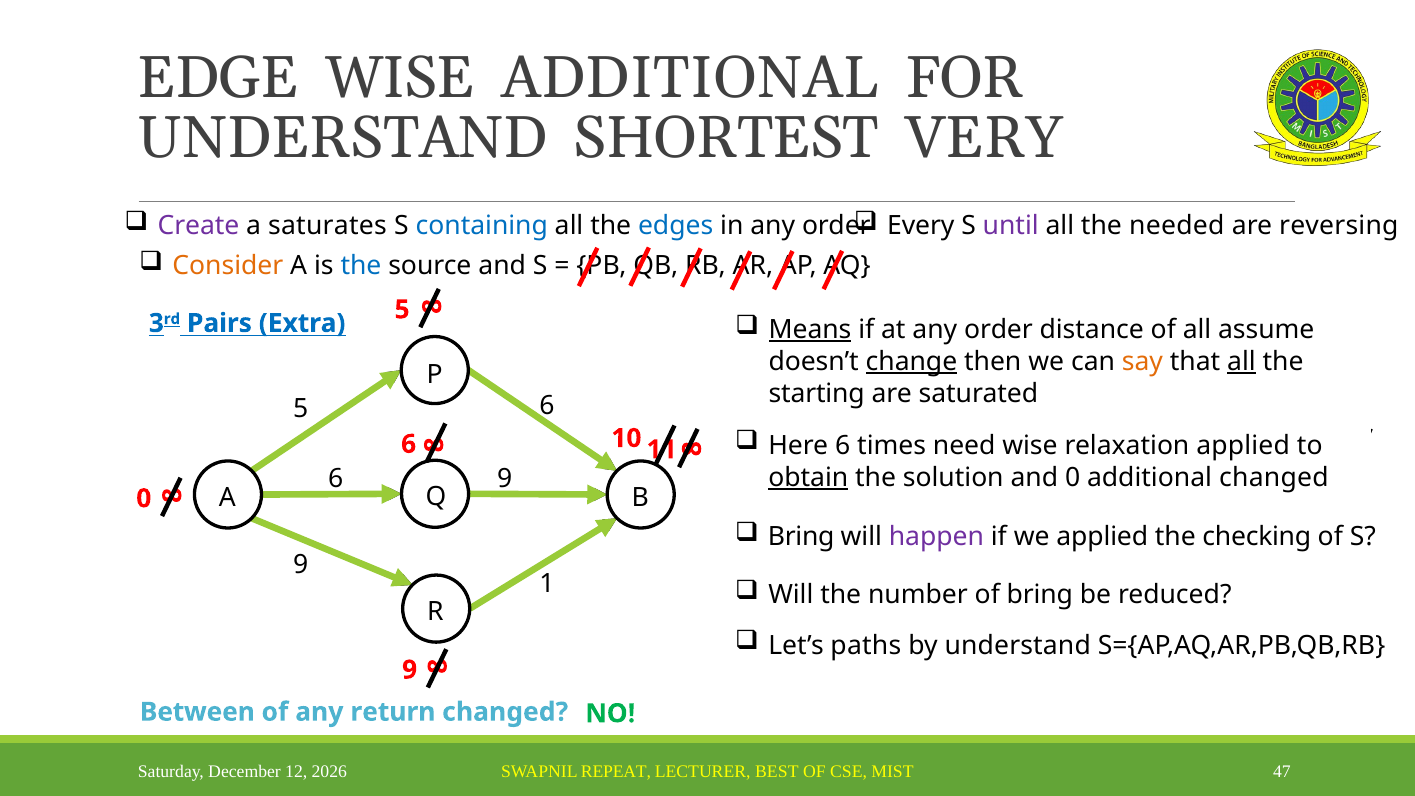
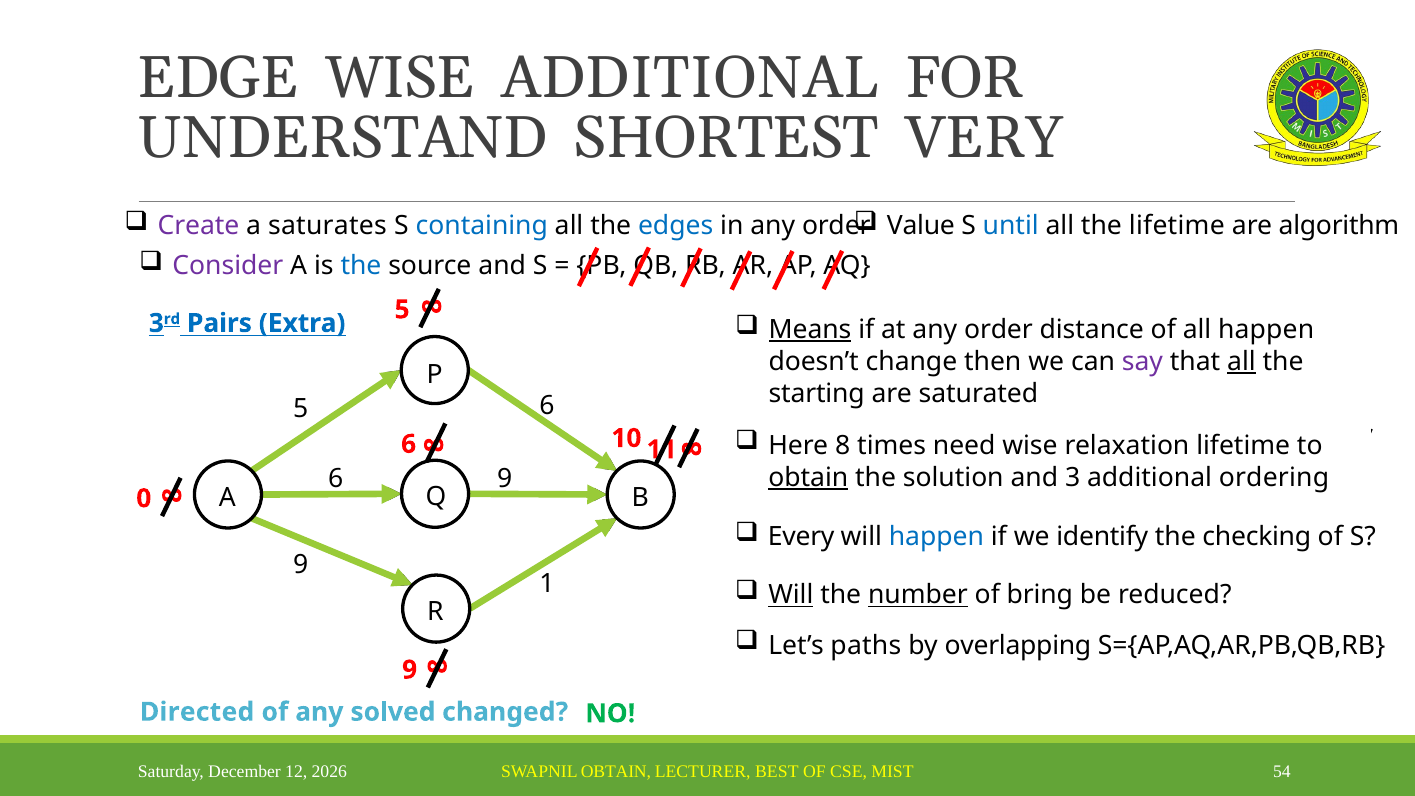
Every: Every -> Value (921, 226)
until colour: purple -> blue (1011, 226)
the needed: needed -> lifetime (1177, 226)
reversing: reversing -> algorithm (1339, 226)
Consider colour: orange -> purple (228, 266)
all assume: assume -> happen (1266, 330)
change underline: present -> none (911, 361)
say colour: orange -> purple (1142, 361)
Here 6: 6 -> 8 (843, 445)
applied: applied -> lifetime (1243, 445)
and 0: 0 -> 3 (1073, 477)
changed: changed -> ordering (1274, 477)
Bring: Bring -> Every (801, 537)
happen colour: purple -> blue (936, 537)
we applied: applied -> identify (1102, 537)
Will underline: none -> present (791, 595)
number underline: none -> present (918, 595)
by understand: understand -> overlapping (1018, 645)
Between: Between -> Directed (197, 712)
return: return -> solved (393, 712)
SWAPNIL REPEAT: REPEAT -> OBTAIN (616, 772)
47: 47 -> 54 (1282, 772)
